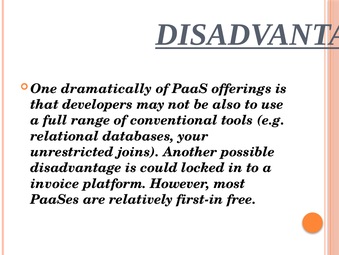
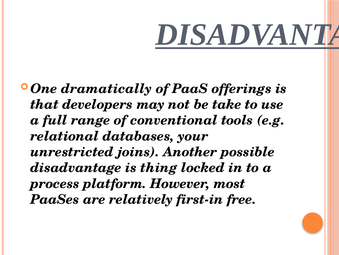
also: also -> take (227, 104)
could: could -> thing (159, 167)
invoice: invoice -> process (55, 183)
